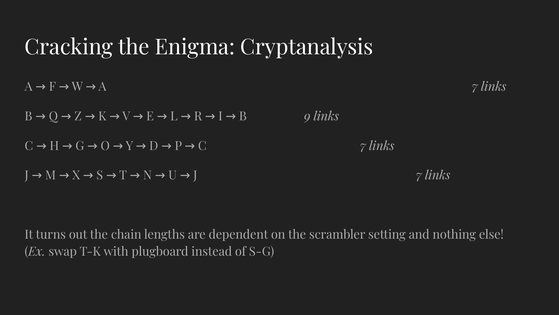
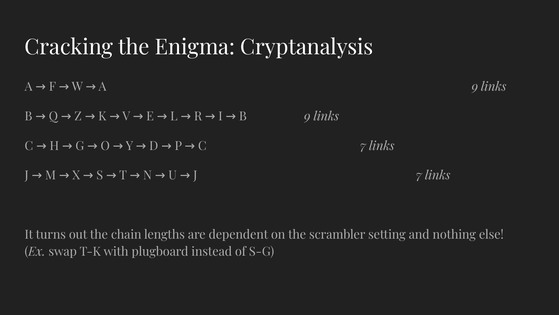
A 7: 7 -> 9 (475, 87)
